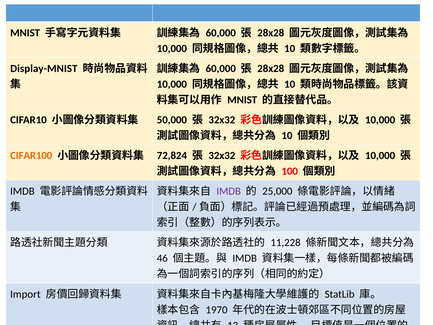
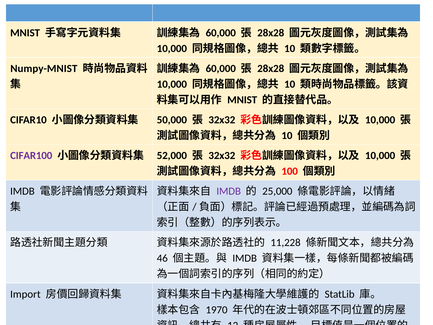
Display-MNIST: Display-MNIST -> Numpy-MNIST (44, 68)
CIFAR100 colour: orange -> purple (31, 156)
72,824: 72,824 -> 52,000 (172, 156)
